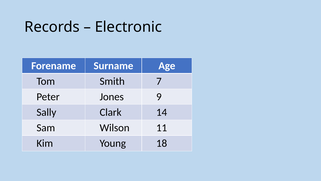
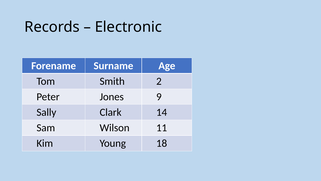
7: 7 -> 2 (159, 81)
